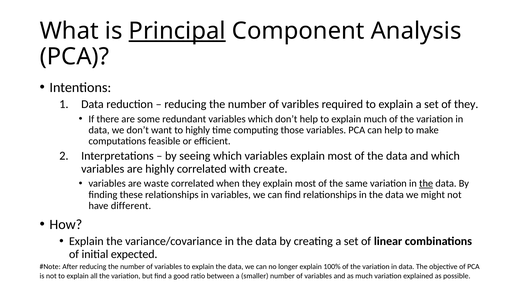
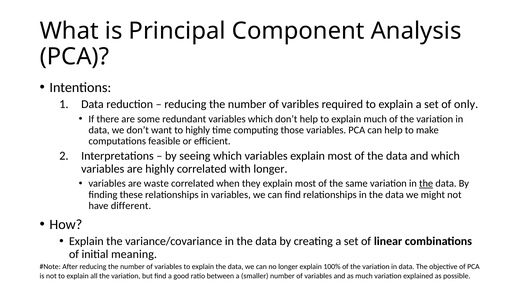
Principal underline: present -> none (177, 31)
of they: they -> only (466, 104)
with create: create -> longer (271, 169)
expected: expected -> meaning (134, 254)
